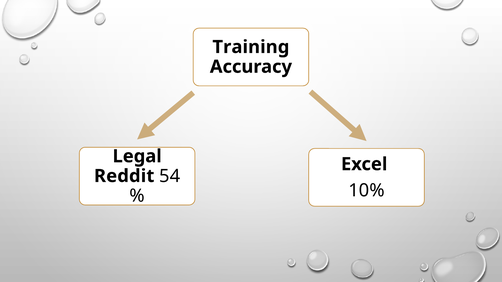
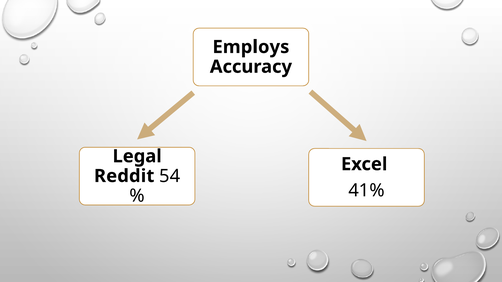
Training: Training -> Employs (251, 47)
10%: 10% -> 41% (367, 191)
